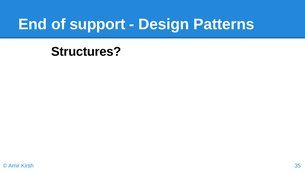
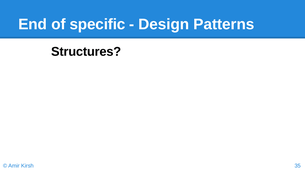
support: support -> specific (97, 24)
